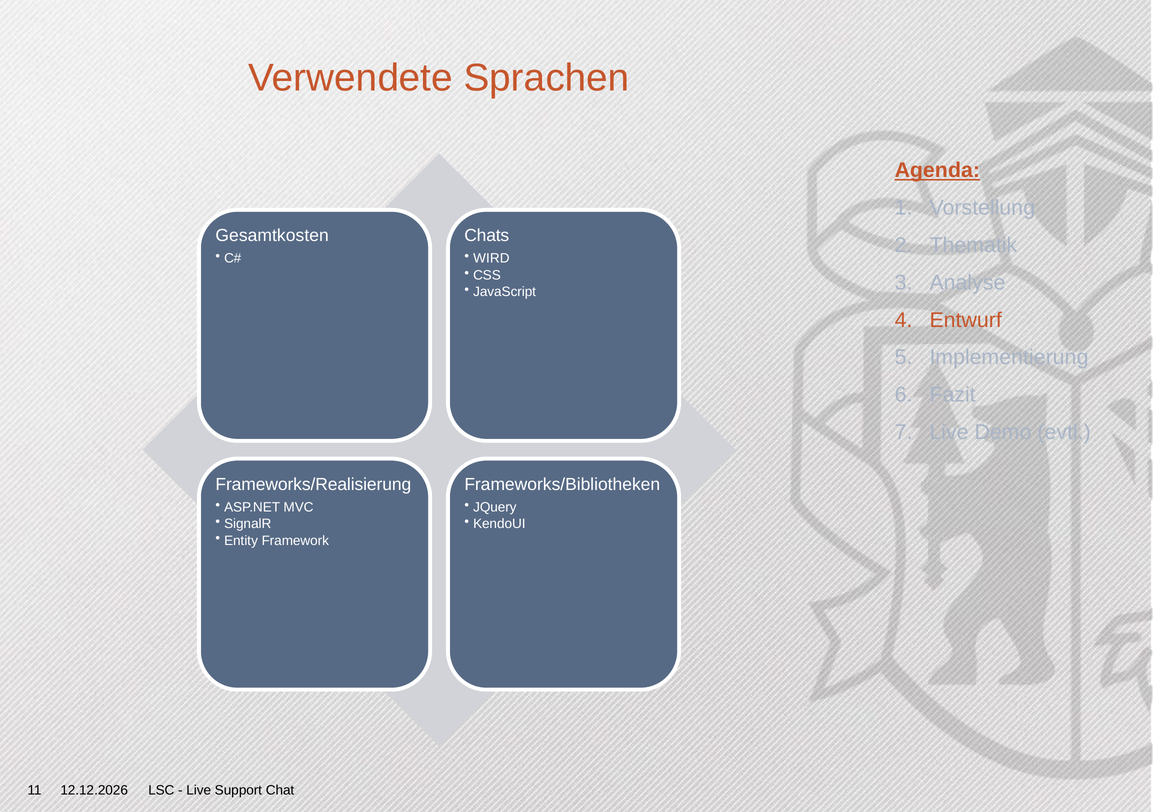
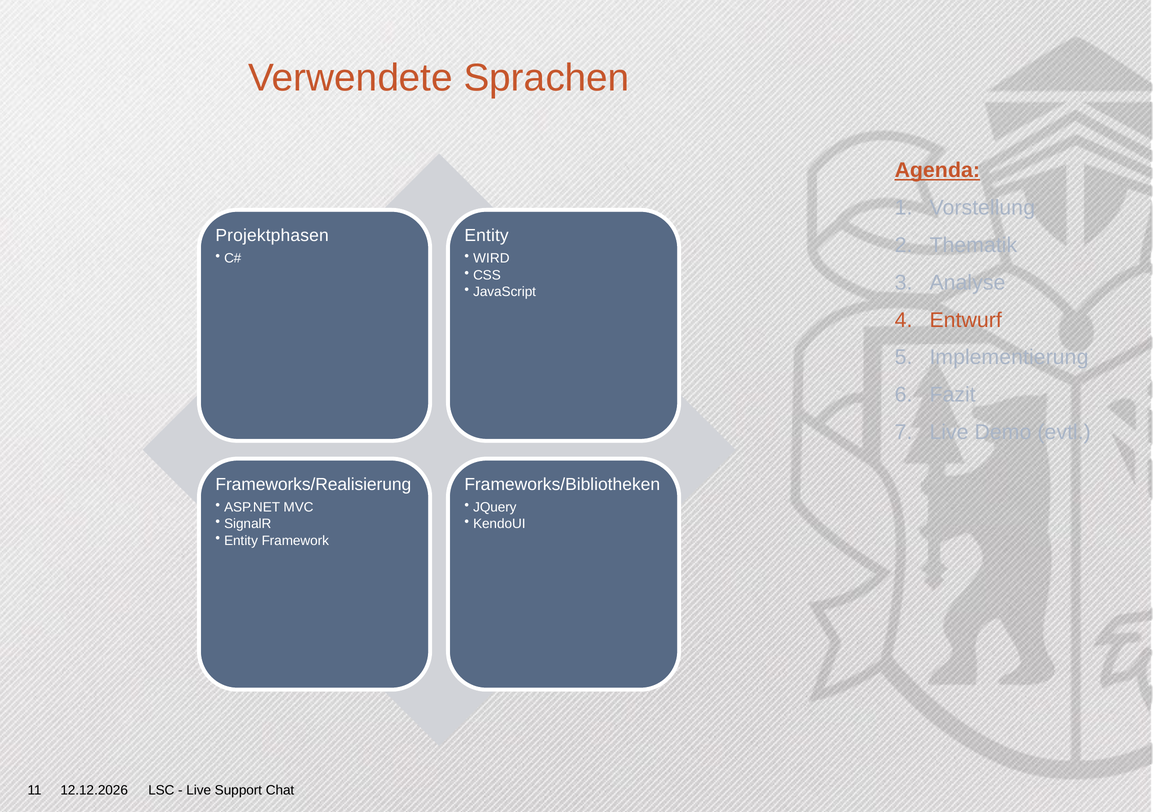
Gesamtkosten: Gesamtkosten -> Projektphasen (272, 236)
Chats: Chats -> Entity (487, 236)
